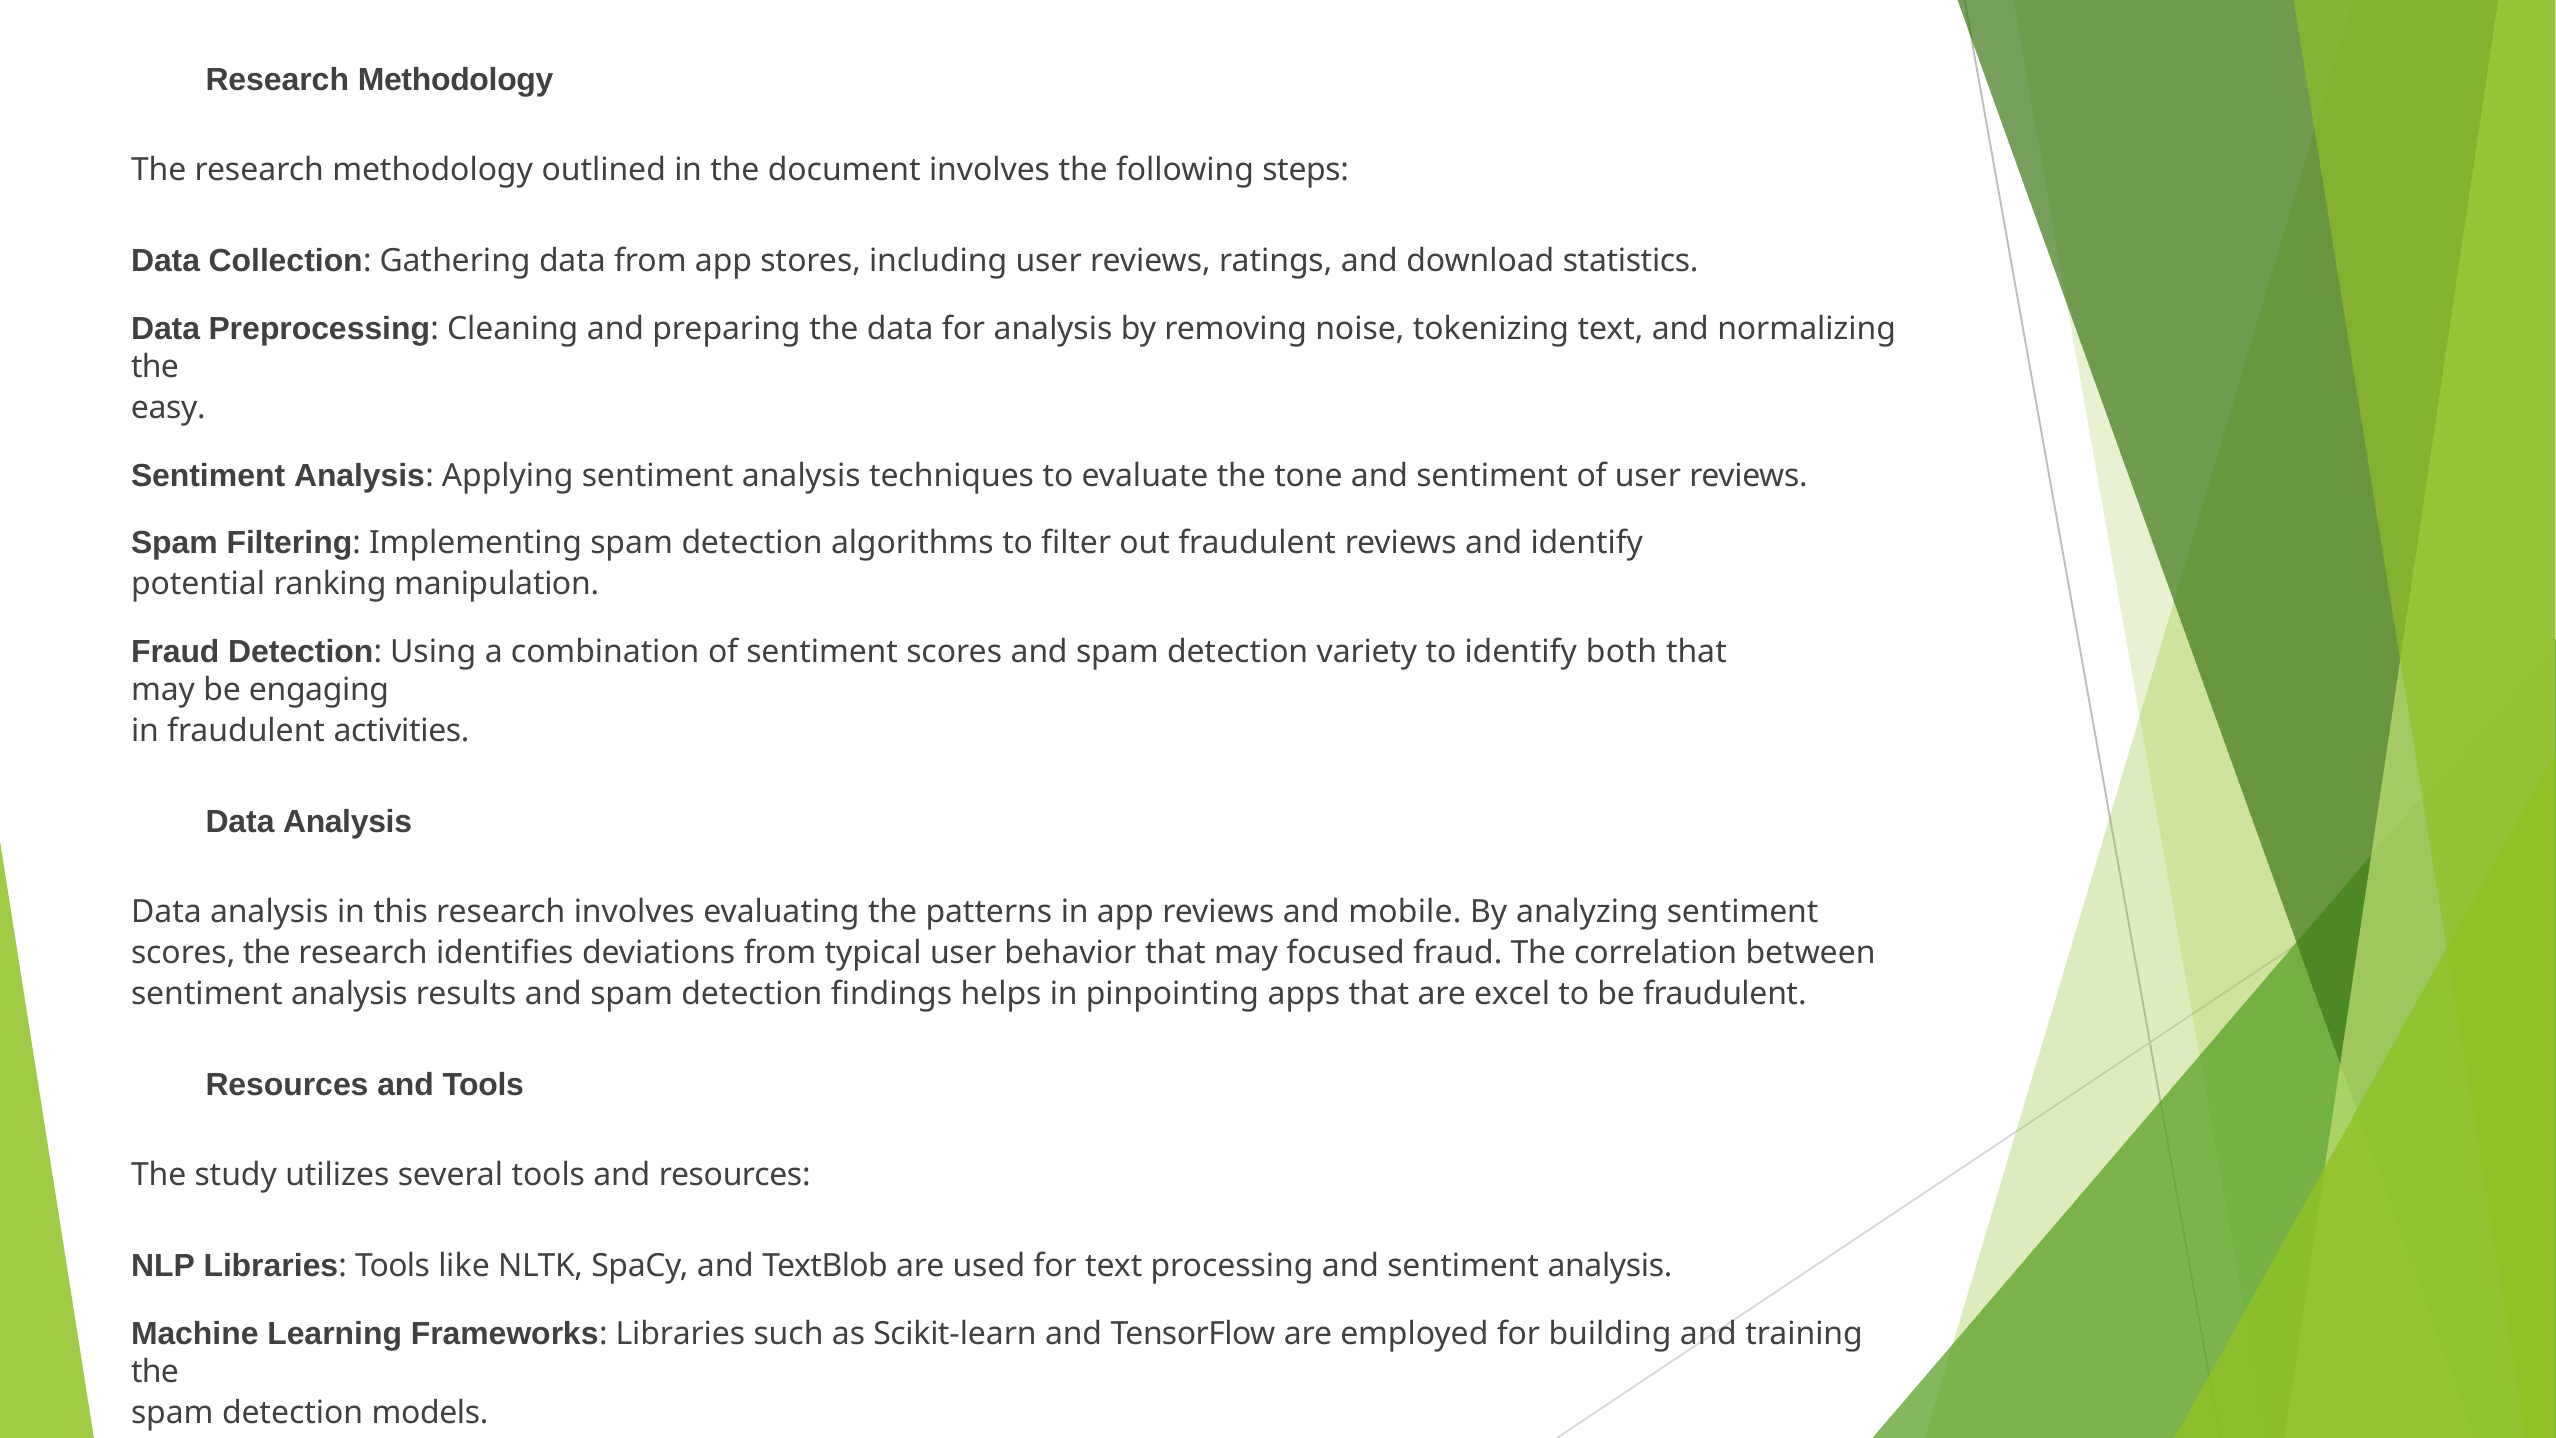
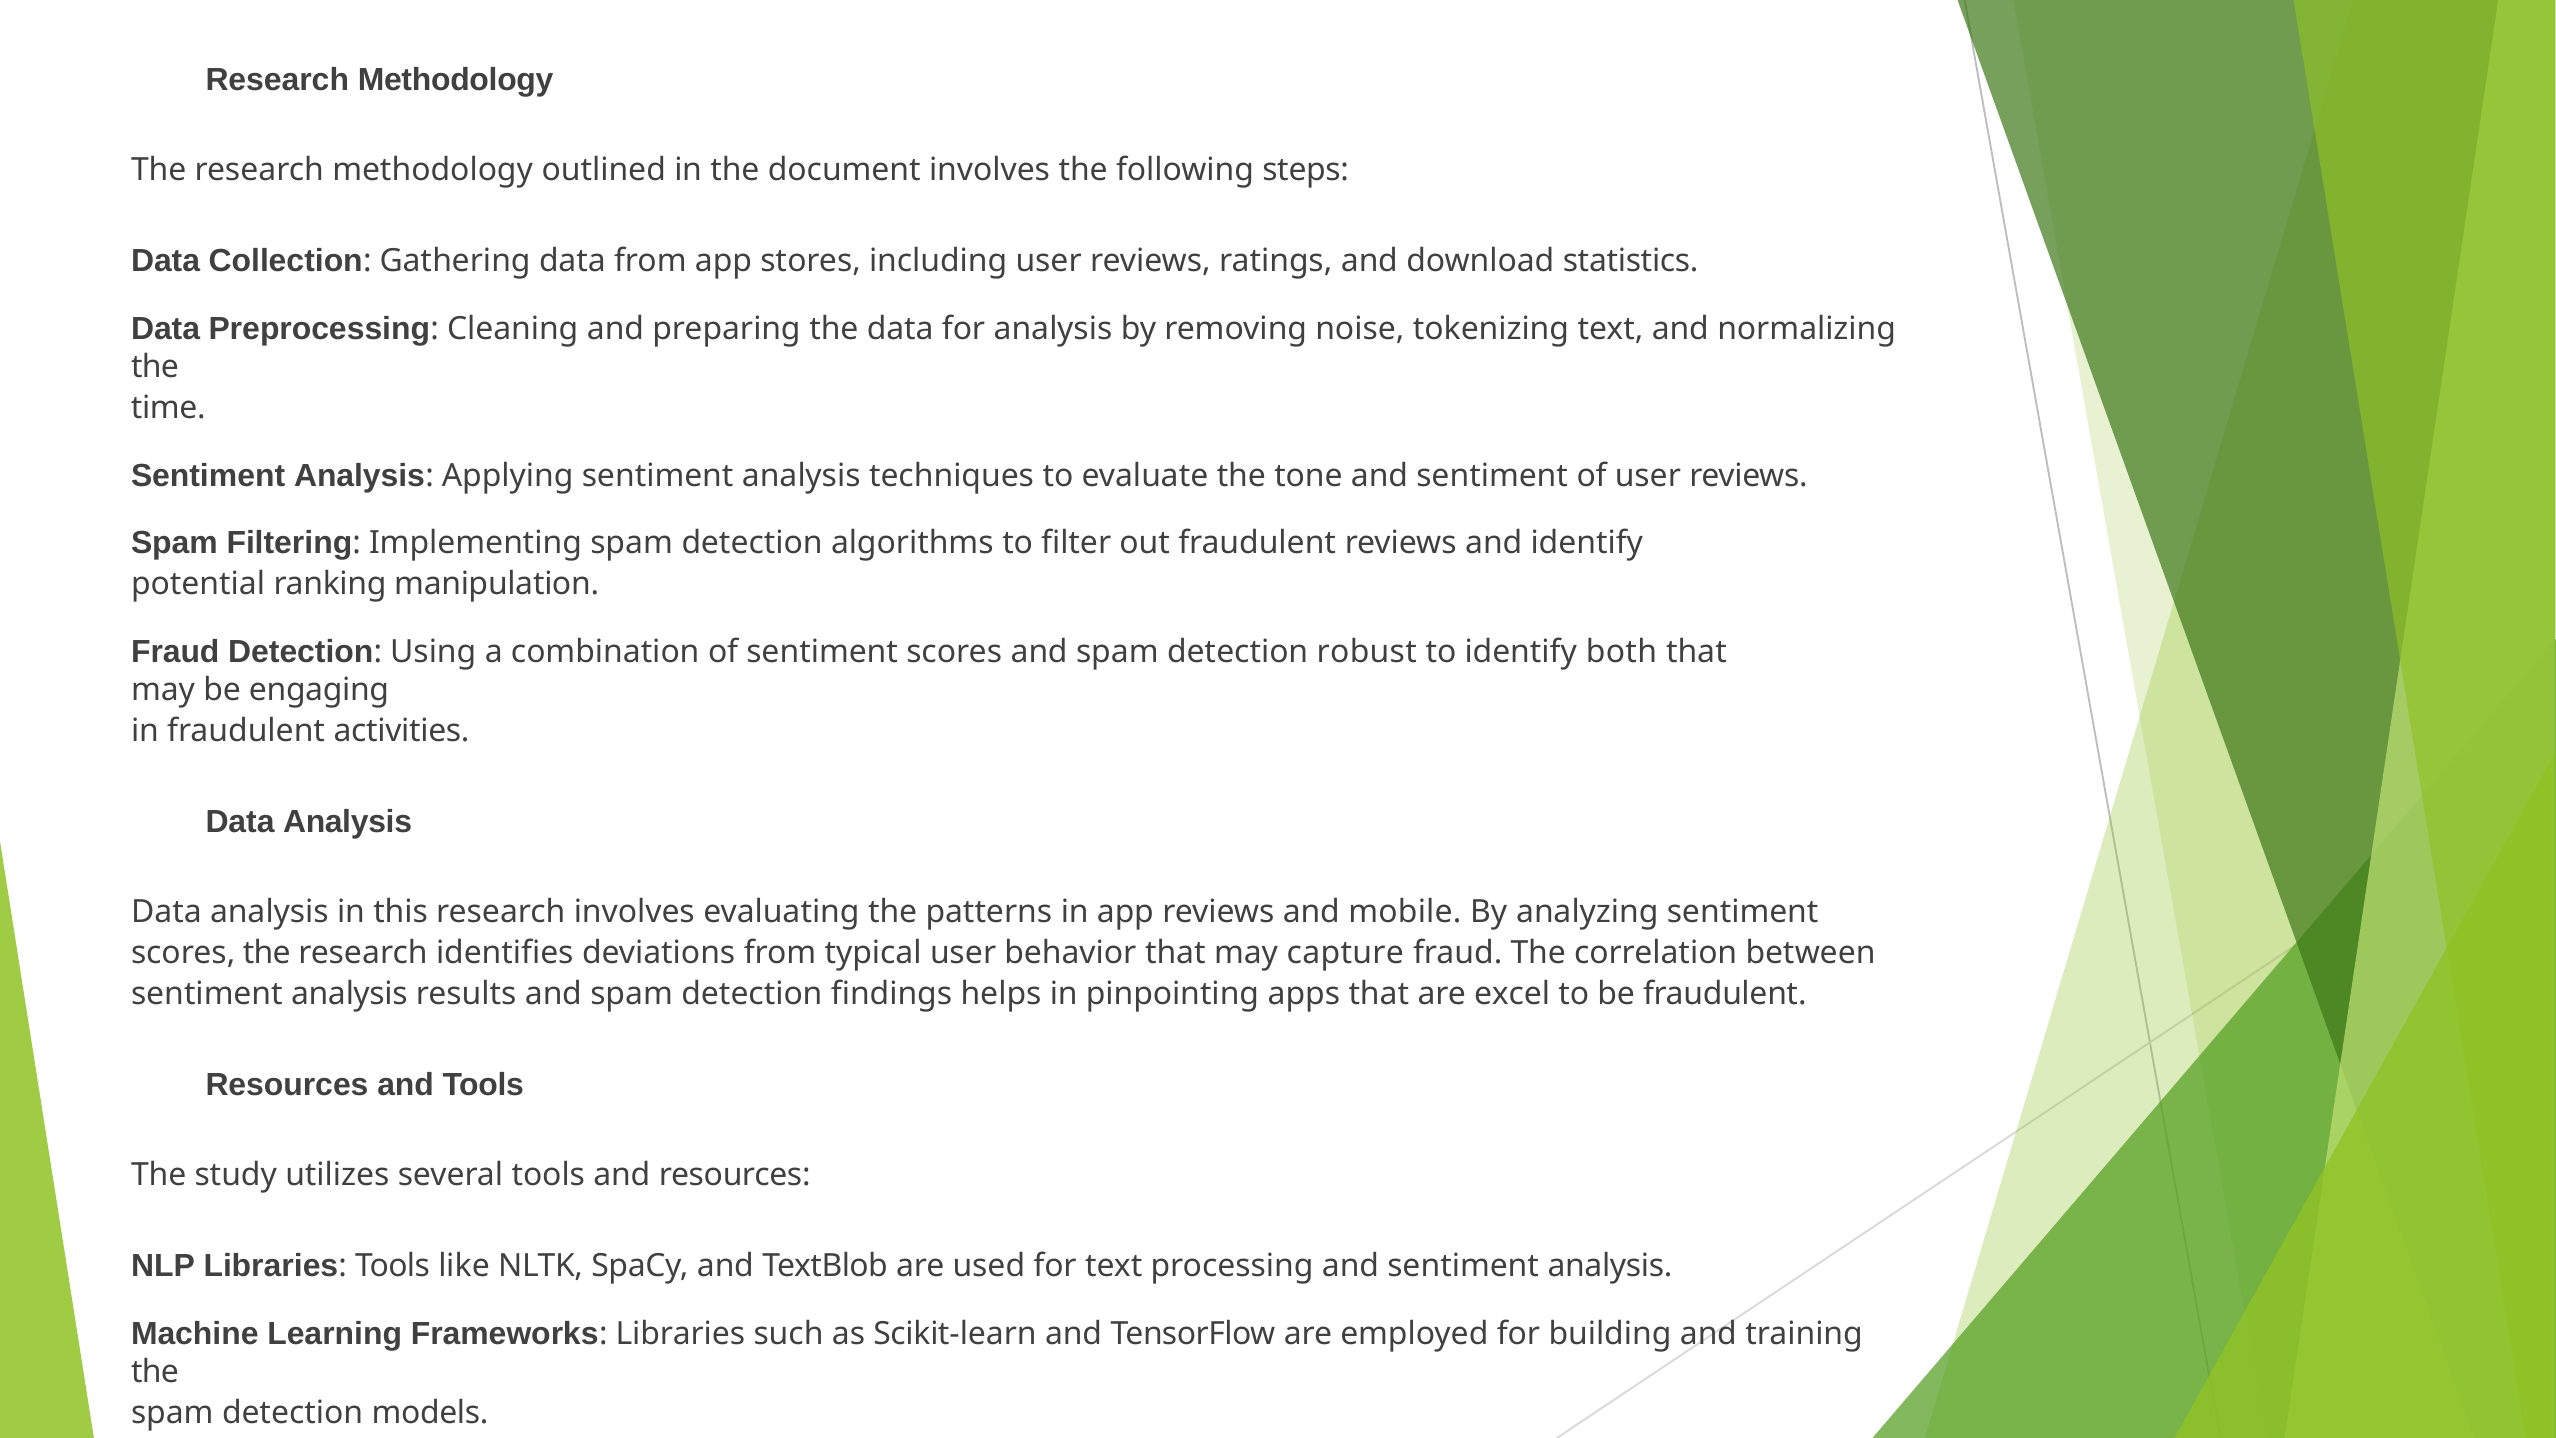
easy: easy -> time (168, 408)
variety: variety -> robust (1367, 651)
focused: focused -> capture (1345, 953)
